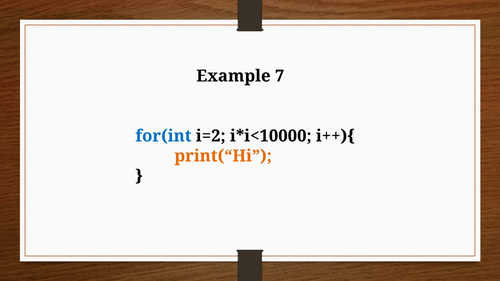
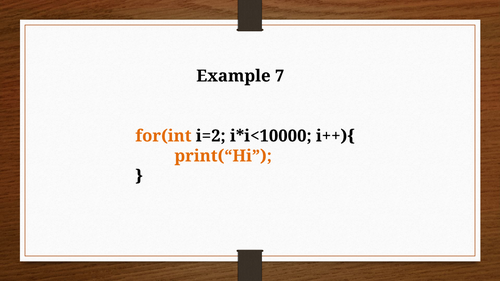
for(int colour: blue -> orange (163, 136)
